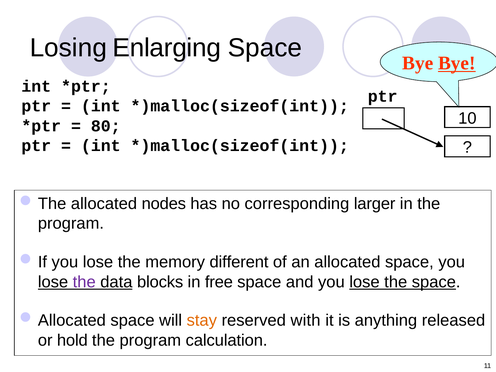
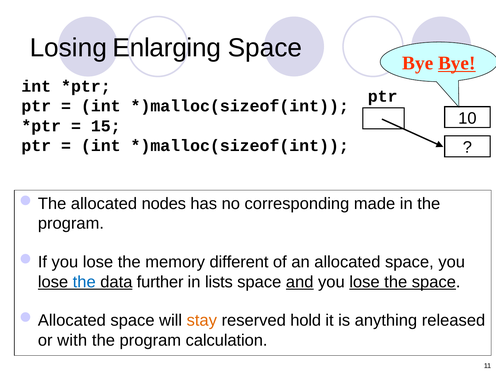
80: 80 -> 15 (106, 126)
larger: larger -> made (375, 204)
the colour: purple -> blue (84, 282)
blocks: blocks -> further (160, 282)
free: free -> lists (219, 282)
and underline: none -> present (300, 282)
with: with -> hold (306, 320)
hold: hold -> with (72, 340)
